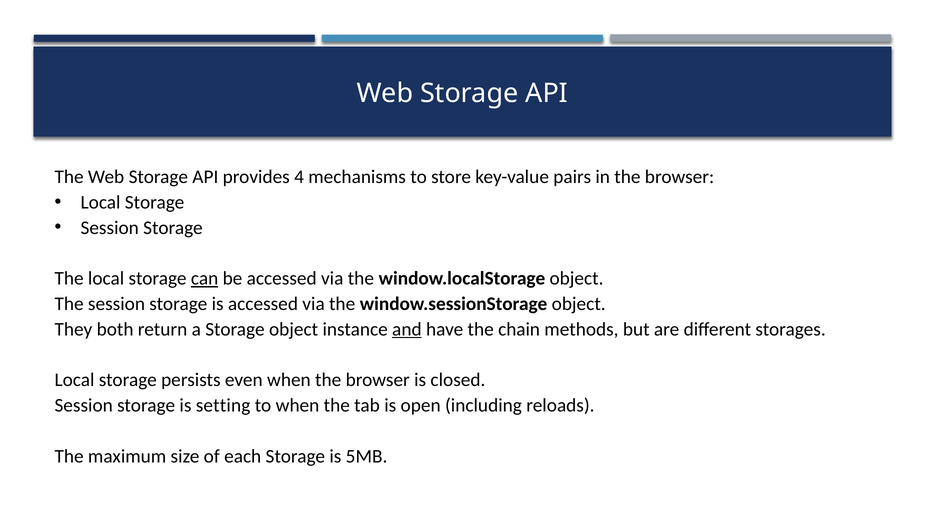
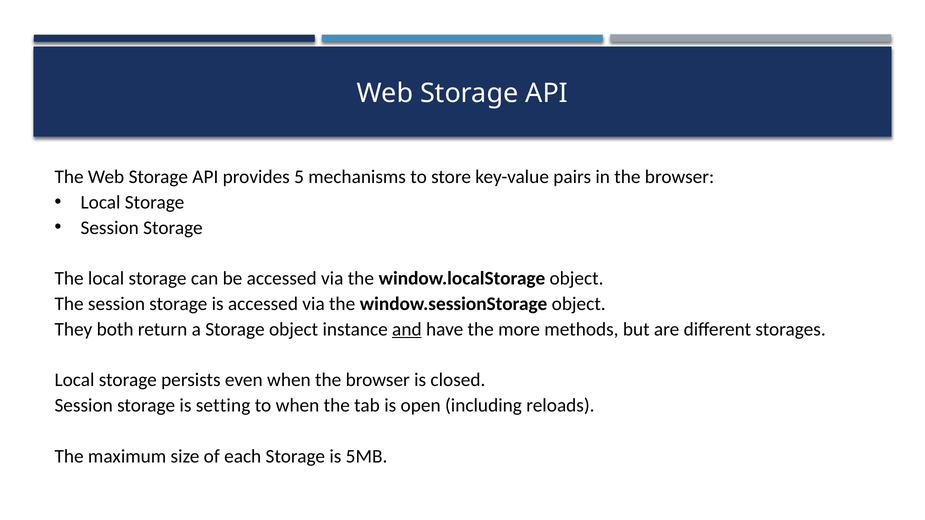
4: 4 -> 5 (299, 177)
can underline: present -> none (205, 279)
chain: chain -> more (519, 330)
